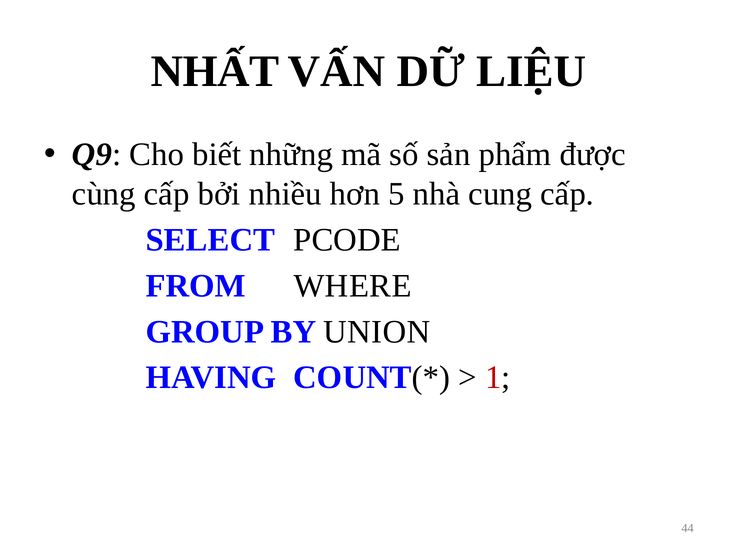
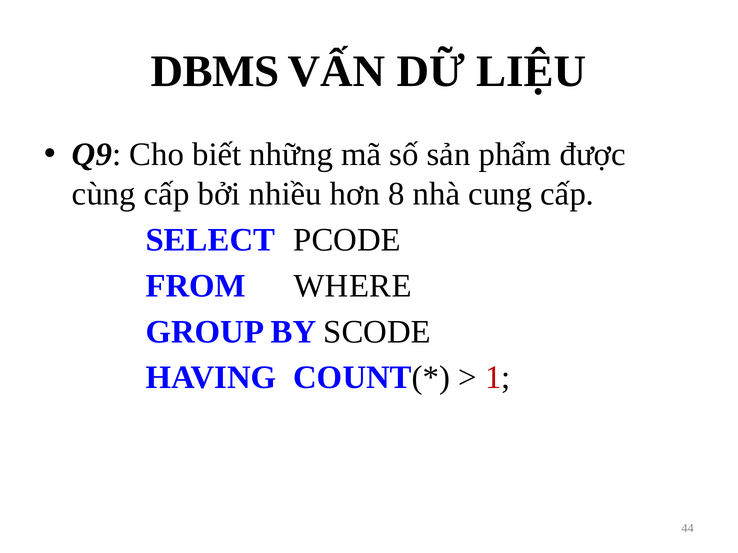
NHẤT: NHẤT -> DBMS (215, 71)
5: 5 -> 8 (397, 194)
UNION: UNION -> SCODE (377, 332)
